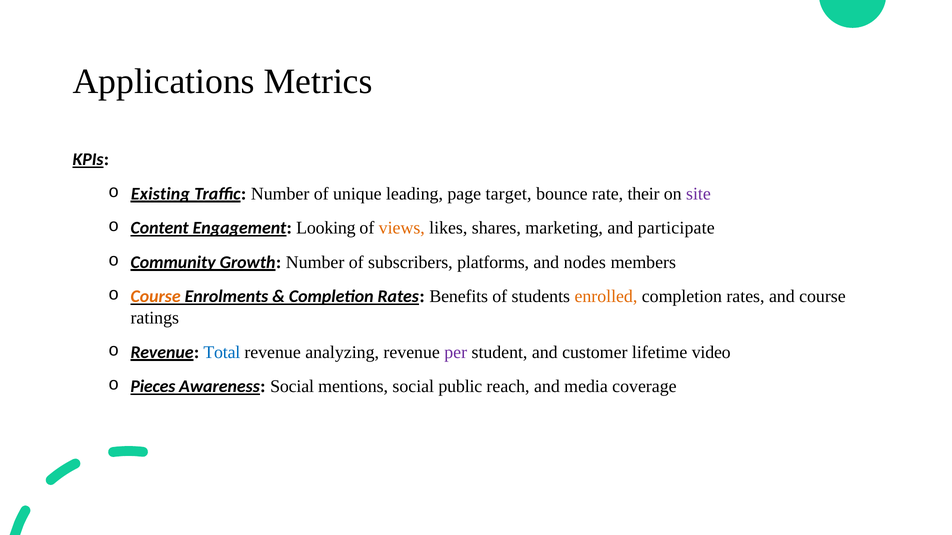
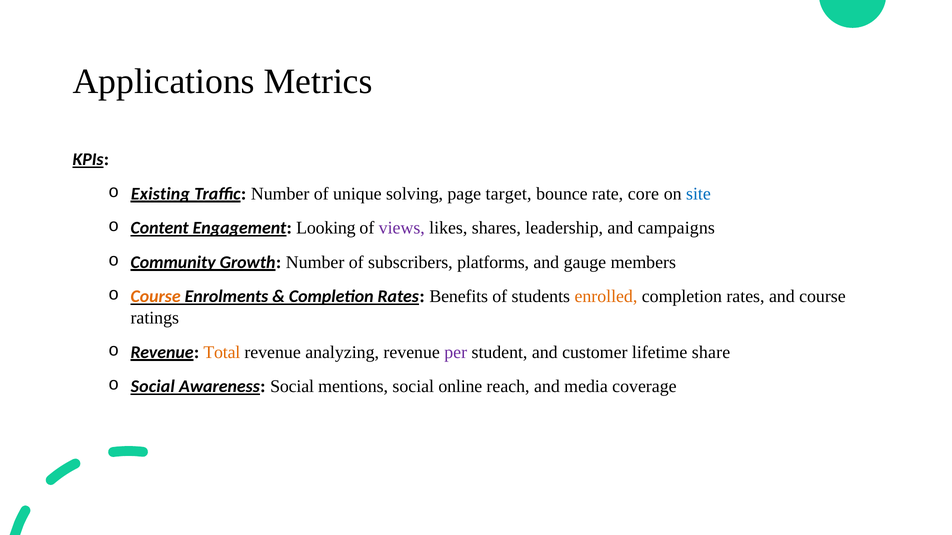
leading: leading -> solving (415, 194)
their: their -> core (643, 194)
site colour: purple -> blue (698, 194)
views colour: orange -> purple (402, 228)
marketing: marketing -> leadership (564, 228)
participate: participate -> campaigns (676, 228)
nodes: nodes -> gauge (585, 262)
Total colour: blue -> orange (222, 352)
video: video -> share (711, 352)
Pieces: Pieces -> Social (153, 387)
public: public -> online (460, 387)
